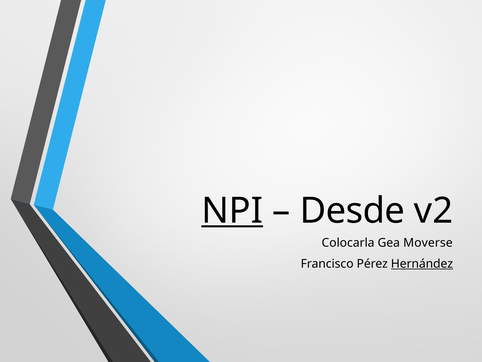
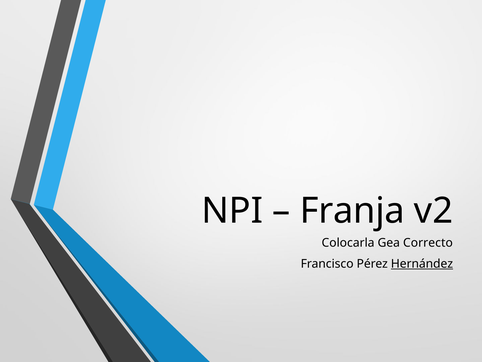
NPI underline: present -> none (232, 210)
Desde: Desde -> Franja (352, 210)
Moverse: Moverse -> Correcto (428, 243)
